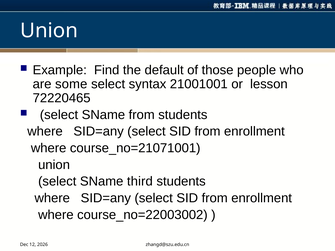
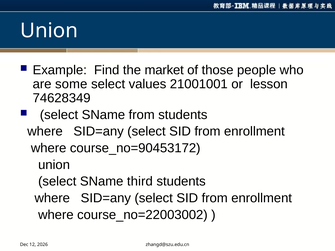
default: default -> market (164, 70)
syntax: syntax -> values (147, 84)
72220465: 72220465 -> 74628349 (62, 98)
course_no=21071001: course_no=21071001 -> course_no=90453172 (135, 148)
